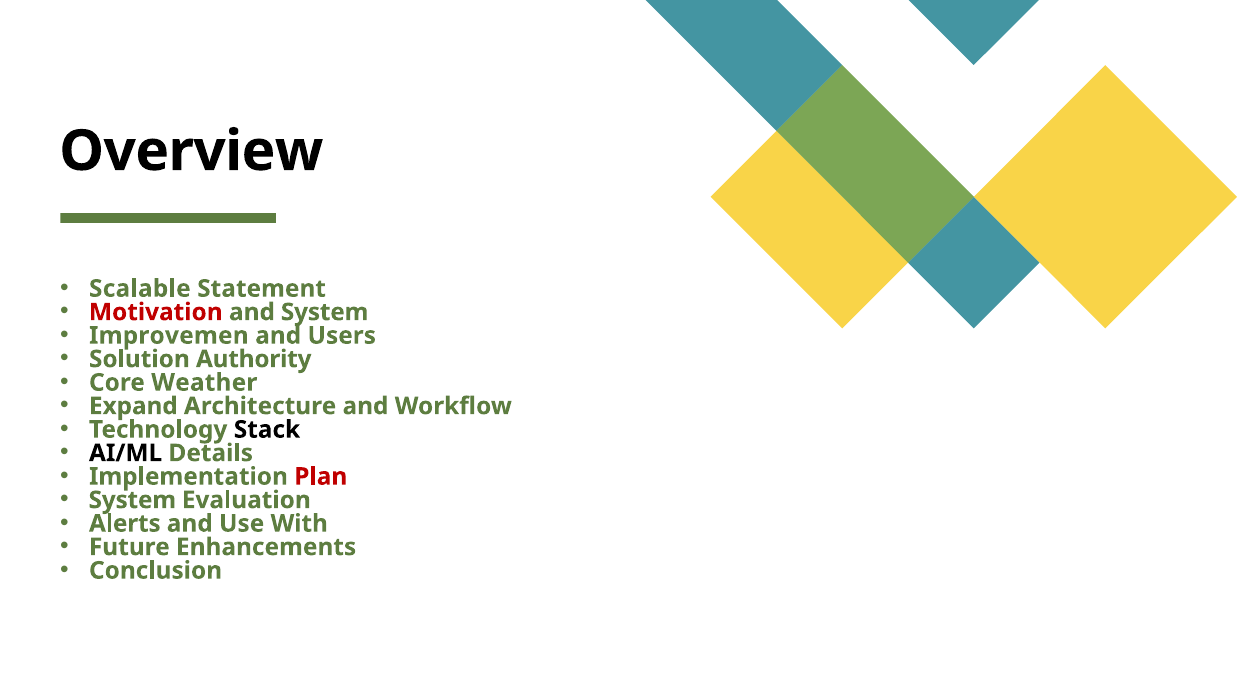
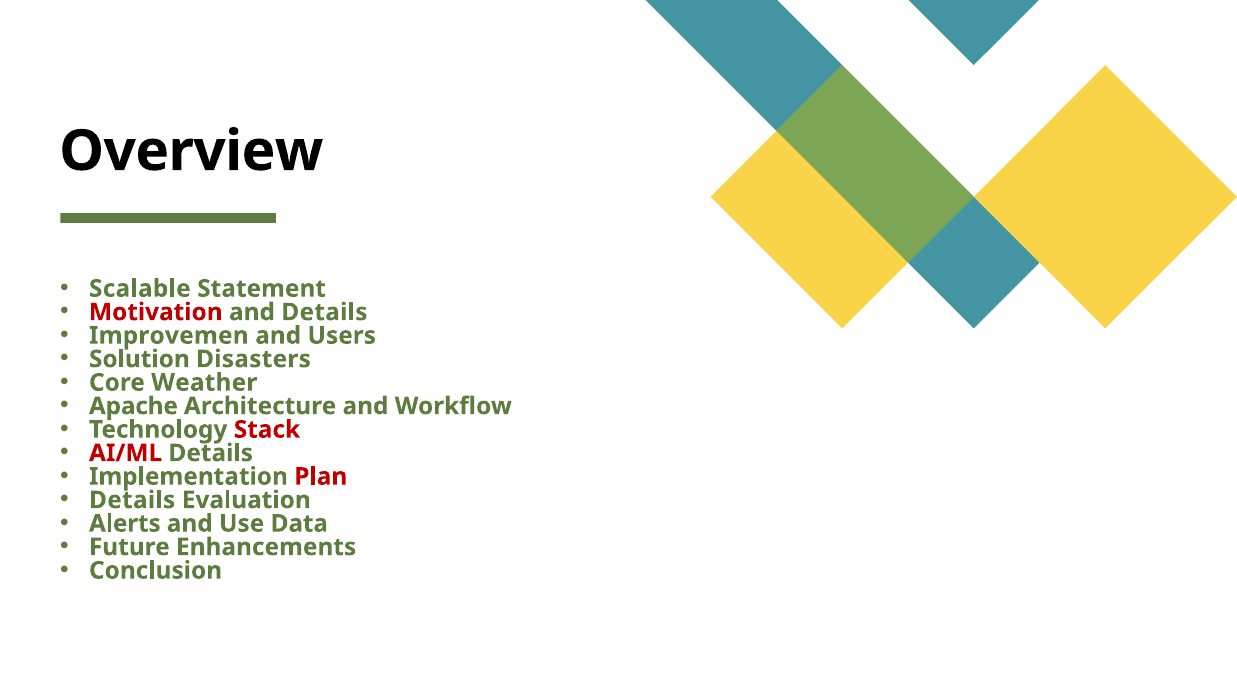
and System: System -> Details (324, 312)
Authority: Authority -> Disasters (253, 359)
Expand: Expand -> Apache (133, 406)
Stack colour: black -> red (267, 429)
AI/ML colour: black -> red (126, 453)
System: System -> Details (132, 500)
With: With -> Data (299, 523)
